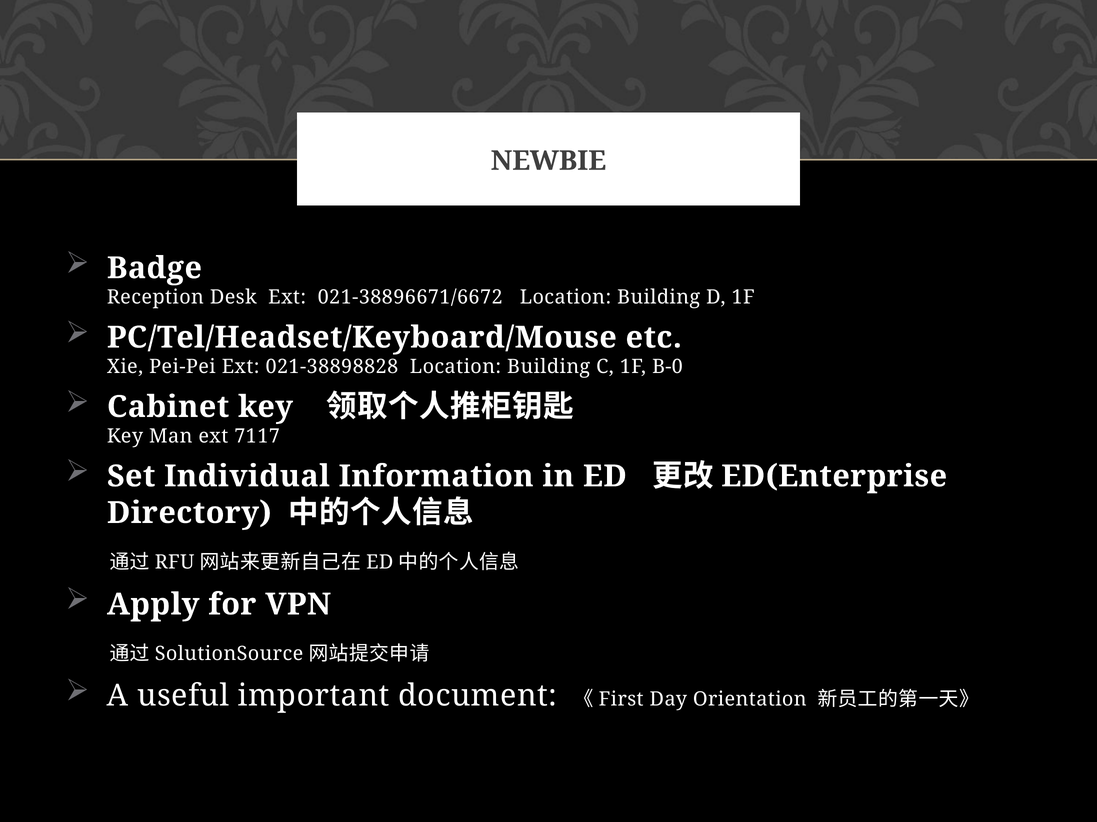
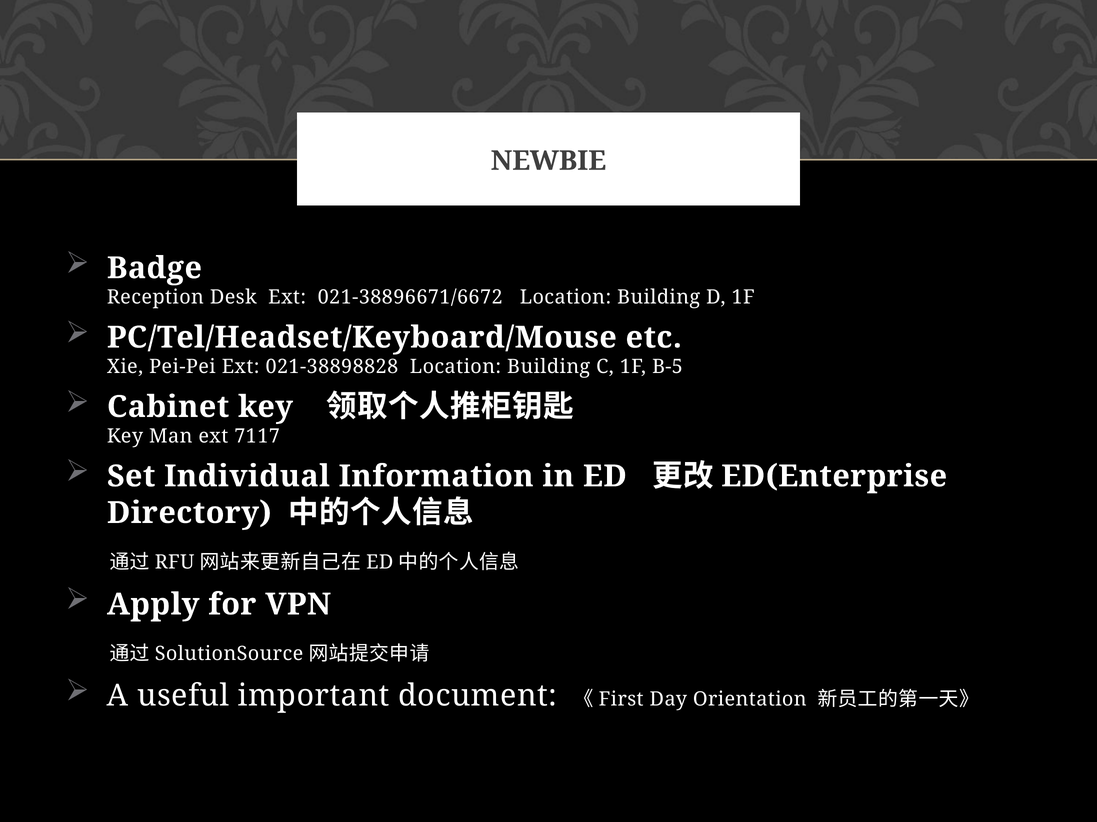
B-0: B-0 -> B-5 (667, 367)
